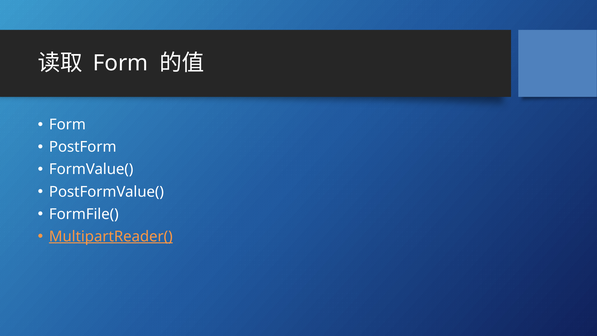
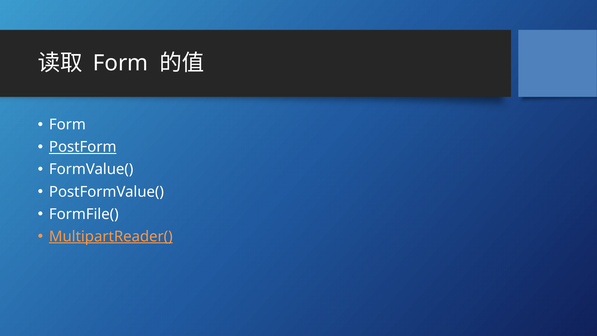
PostForm underline: none -> present (83, 147)
